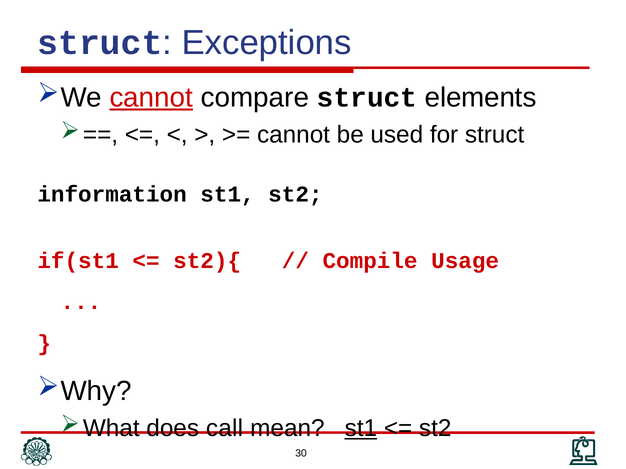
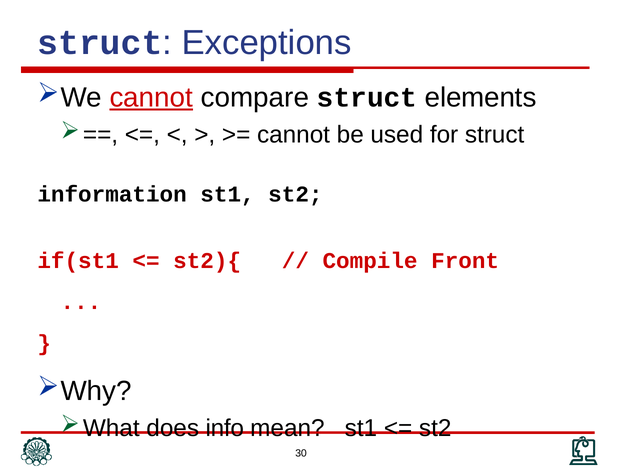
Usage: Usage -> Front (465, 261)
call: call -> info (225, 429)
st1 underline: present -> none (361, 429)
